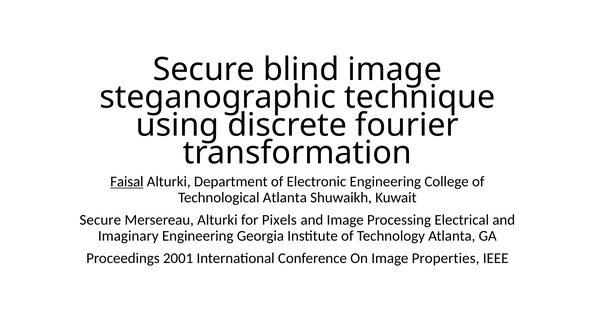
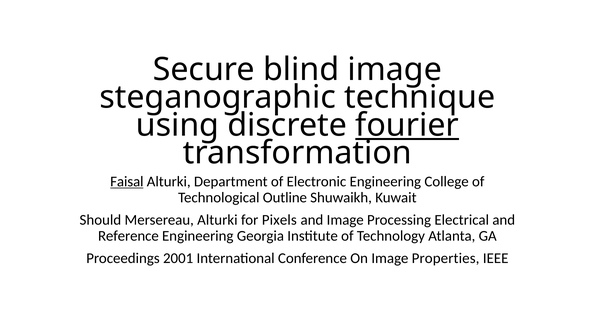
fourier underline: none -> present (407, 125)
Technological Atlanta: Atlanta -> Outline (285, 198)
Secure: Secure -> Should (100, 220)
Imaginary: Imaginary -> Reference (128, 236)
